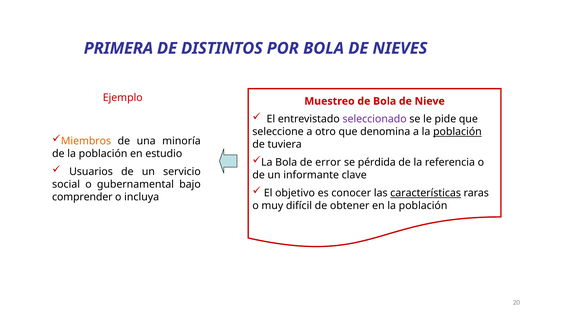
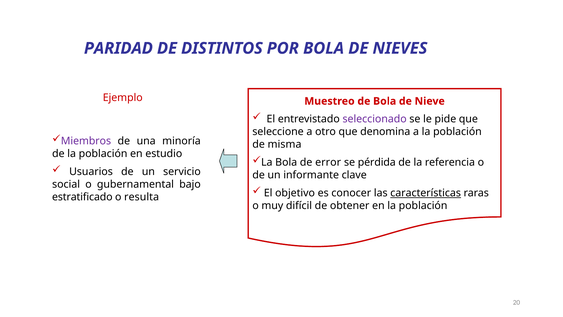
PRIMERA: PRIMERA -> PARIDAD (118, 48)
población underline: present -> none (457, 132)
Miembros colour: orange -> purple (86, 141)
tuviera: tuviera -> misma (285, 144)
comprender: comprender -> estratificado (82, 197)
incluya: incluya -> resulta (142, 197)
